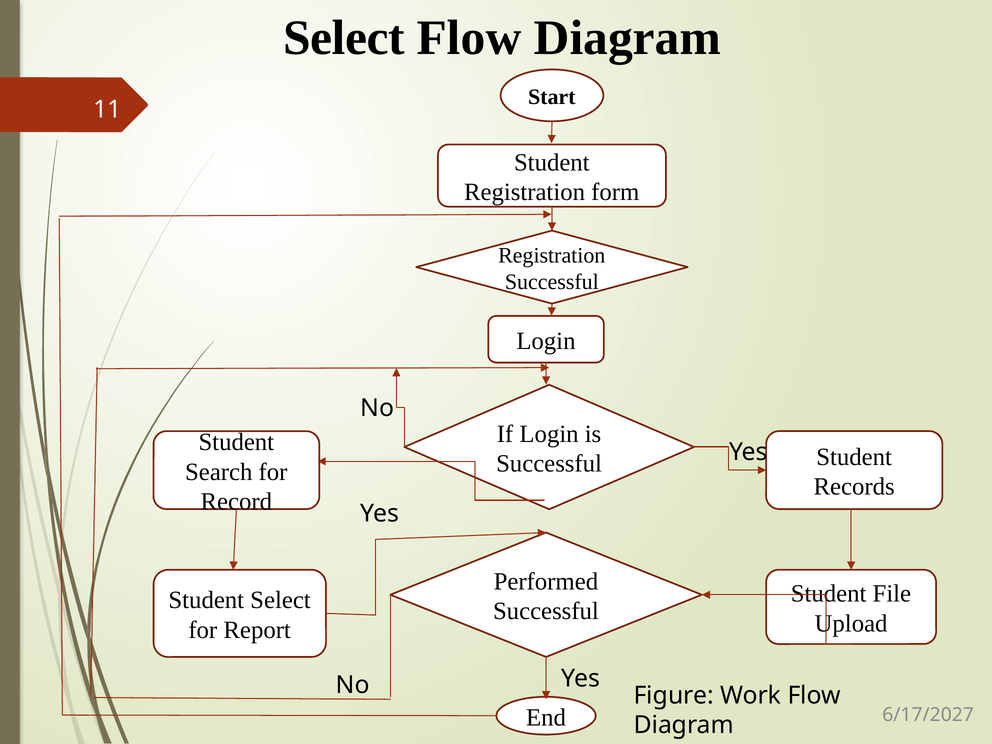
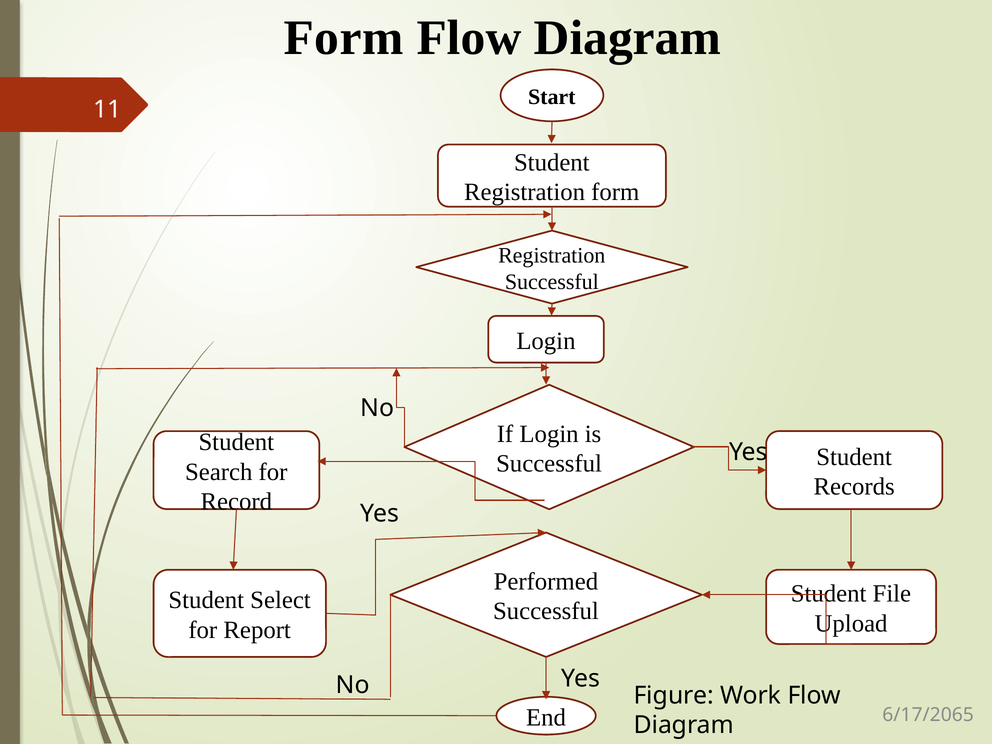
Select: Select -> Form (344, 38)
6/17/2027: 6/17/2027 -> 6/17/2065 (928, 715)
